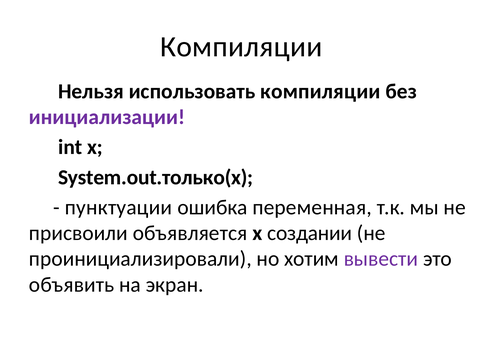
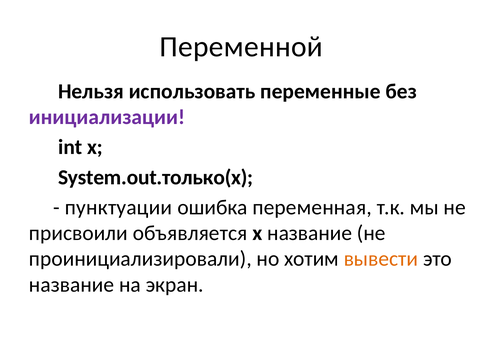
Компиляции: Компиляции -> Переменной (241, 47)
использовать компиляции: компиляции -> переменные (320, 91)
x создании: создании -> название (310, 233)
вывести colour: purple -> orange (381, 259)
объявить: объявить -> название (72, 285)
